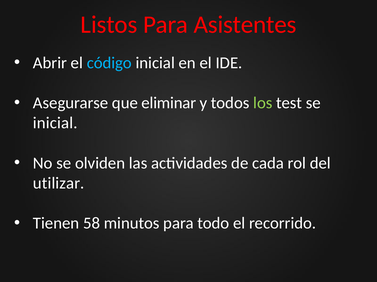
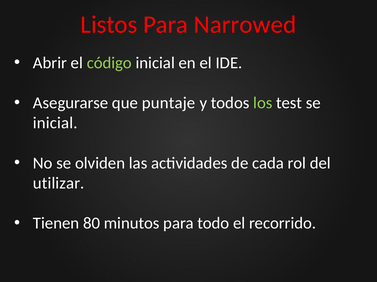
Asistentes: Asistentes -> Narrowed (245, 25)
código colour: light blue -> light green (109, 63)
eliminar: eliminar -> puntaje (169, 103)
58: 58 -> 80 (92, 224)
